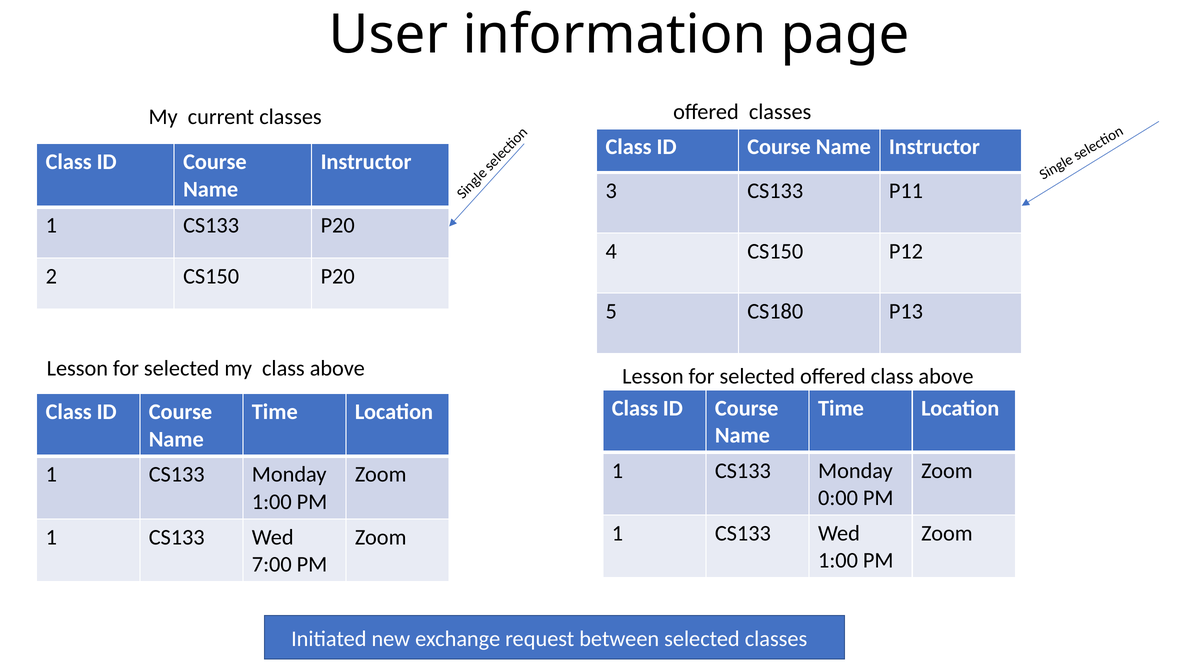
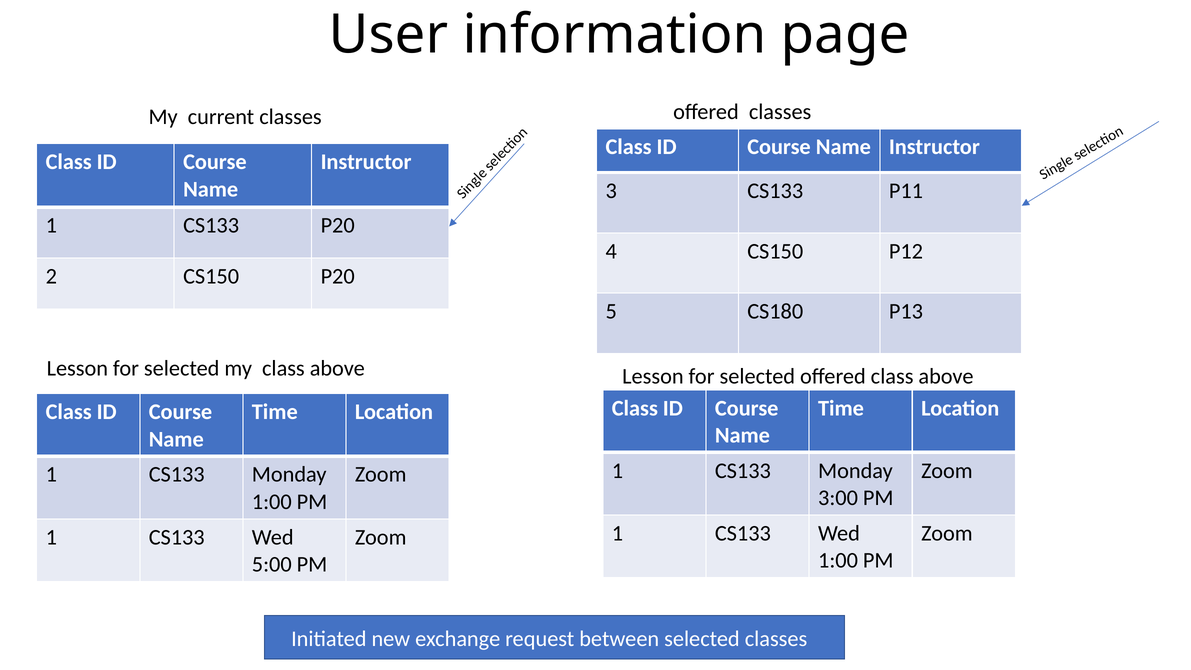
0:00: 0:00 -> 3:00 (838, 498)
7:00: 7:00 -> 5:00 (272, 564)
